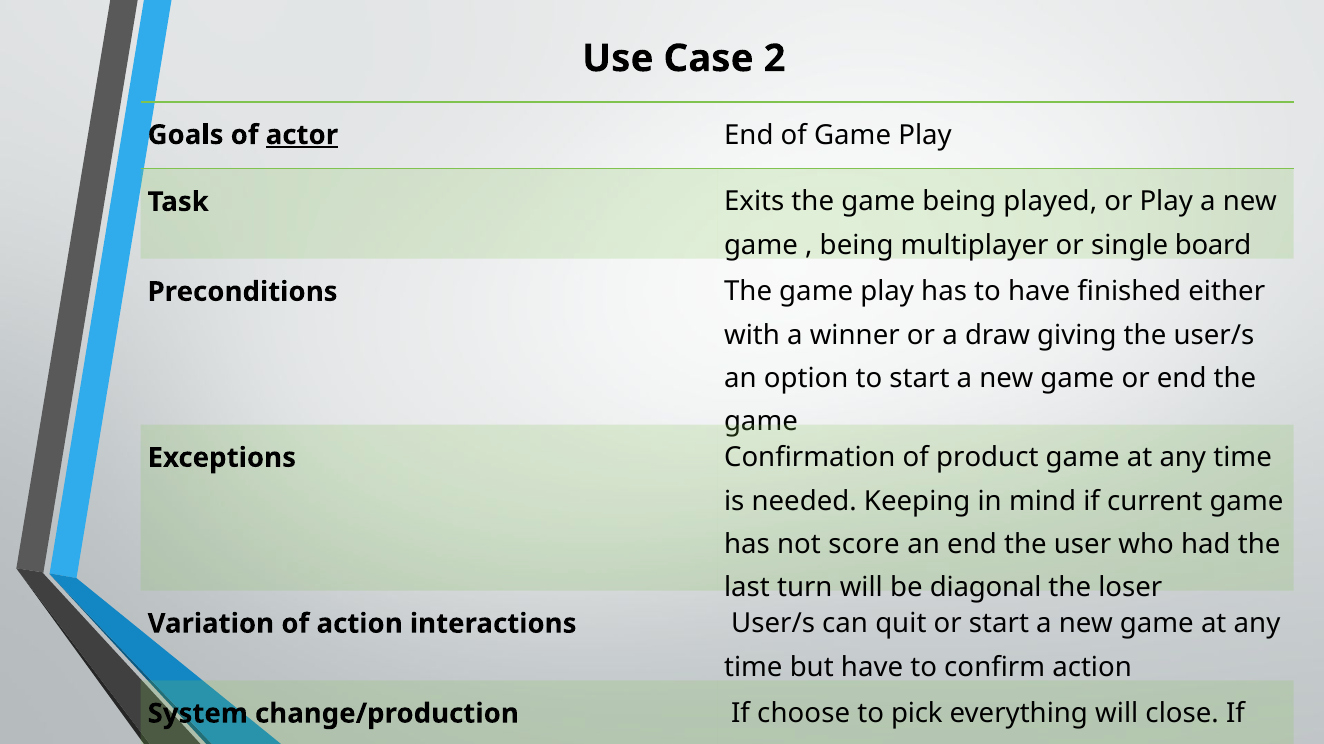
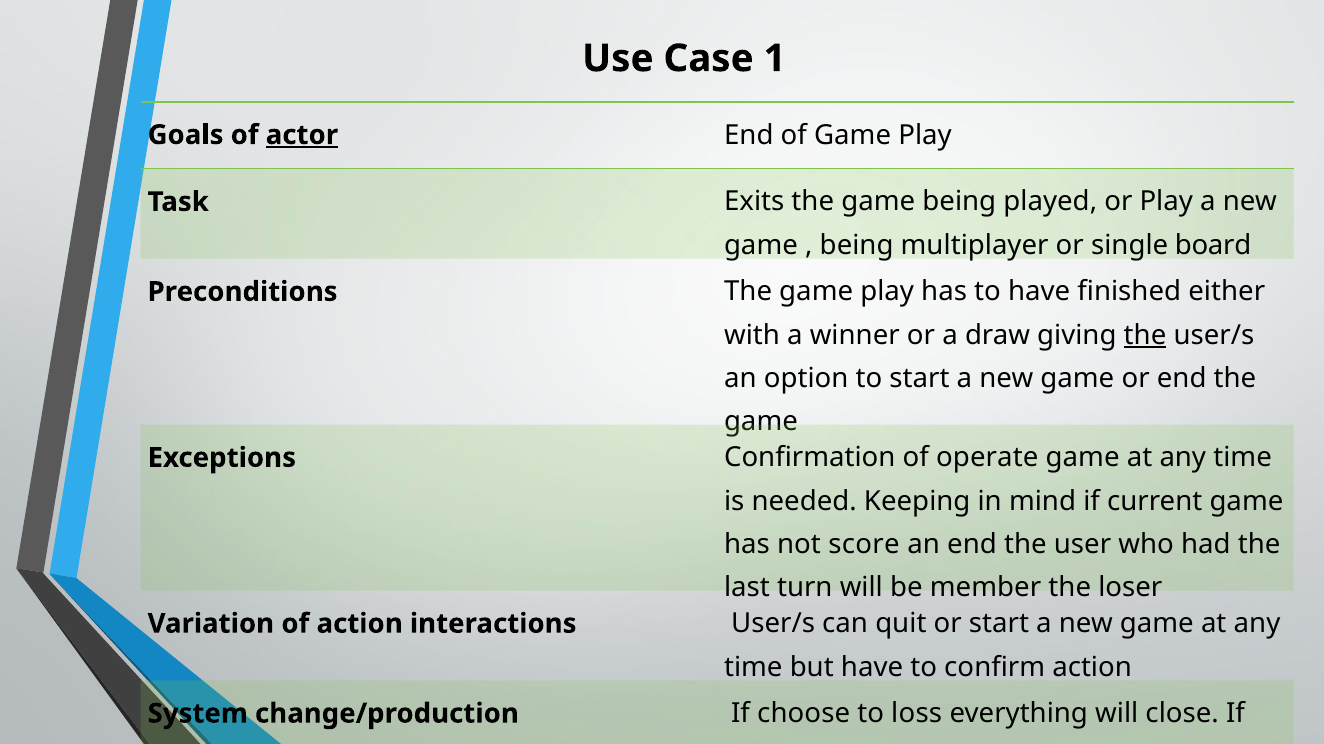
2: 2 -> 1 (775, 59)
the underline: none -> present (1145, 335)
product: product -> operate (987, 458)
diagonal: diagonal -> member (986, 588)
pick: pick -> loss (917, 714)
